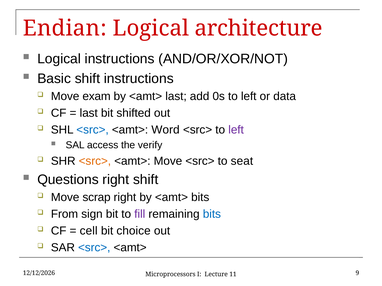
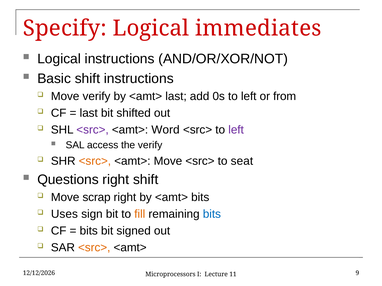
Endian: Endian -> Specify (65, 28)
architecture: architecture -> immediates (258, 28)
Move exam: exam -> verify (97, 97)
data: data -> from (285, 97)
<src> colour: blue -> purple (93, 130)
From: From -> Uses (64, 214)
fill colour: purple -> orange (140, 214)
cell: cell -> bits (89, 231)
choice: choice -> signed (134, 231)
<src> colour: blue -> orange (94, 248)
